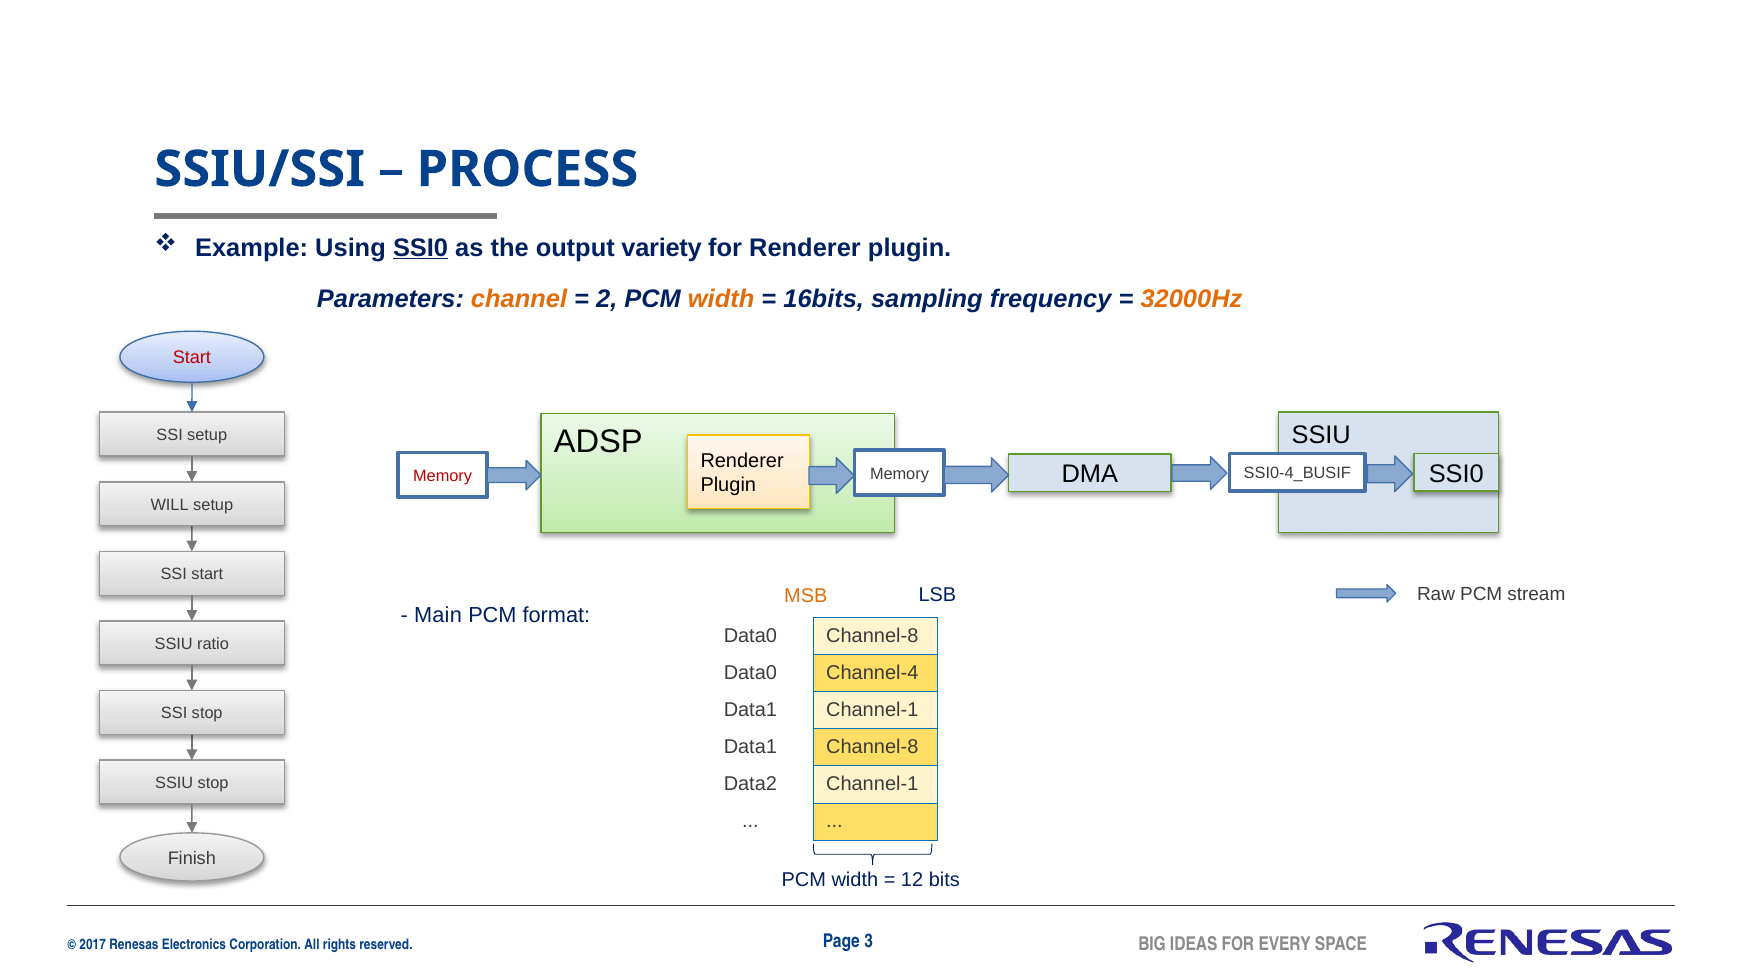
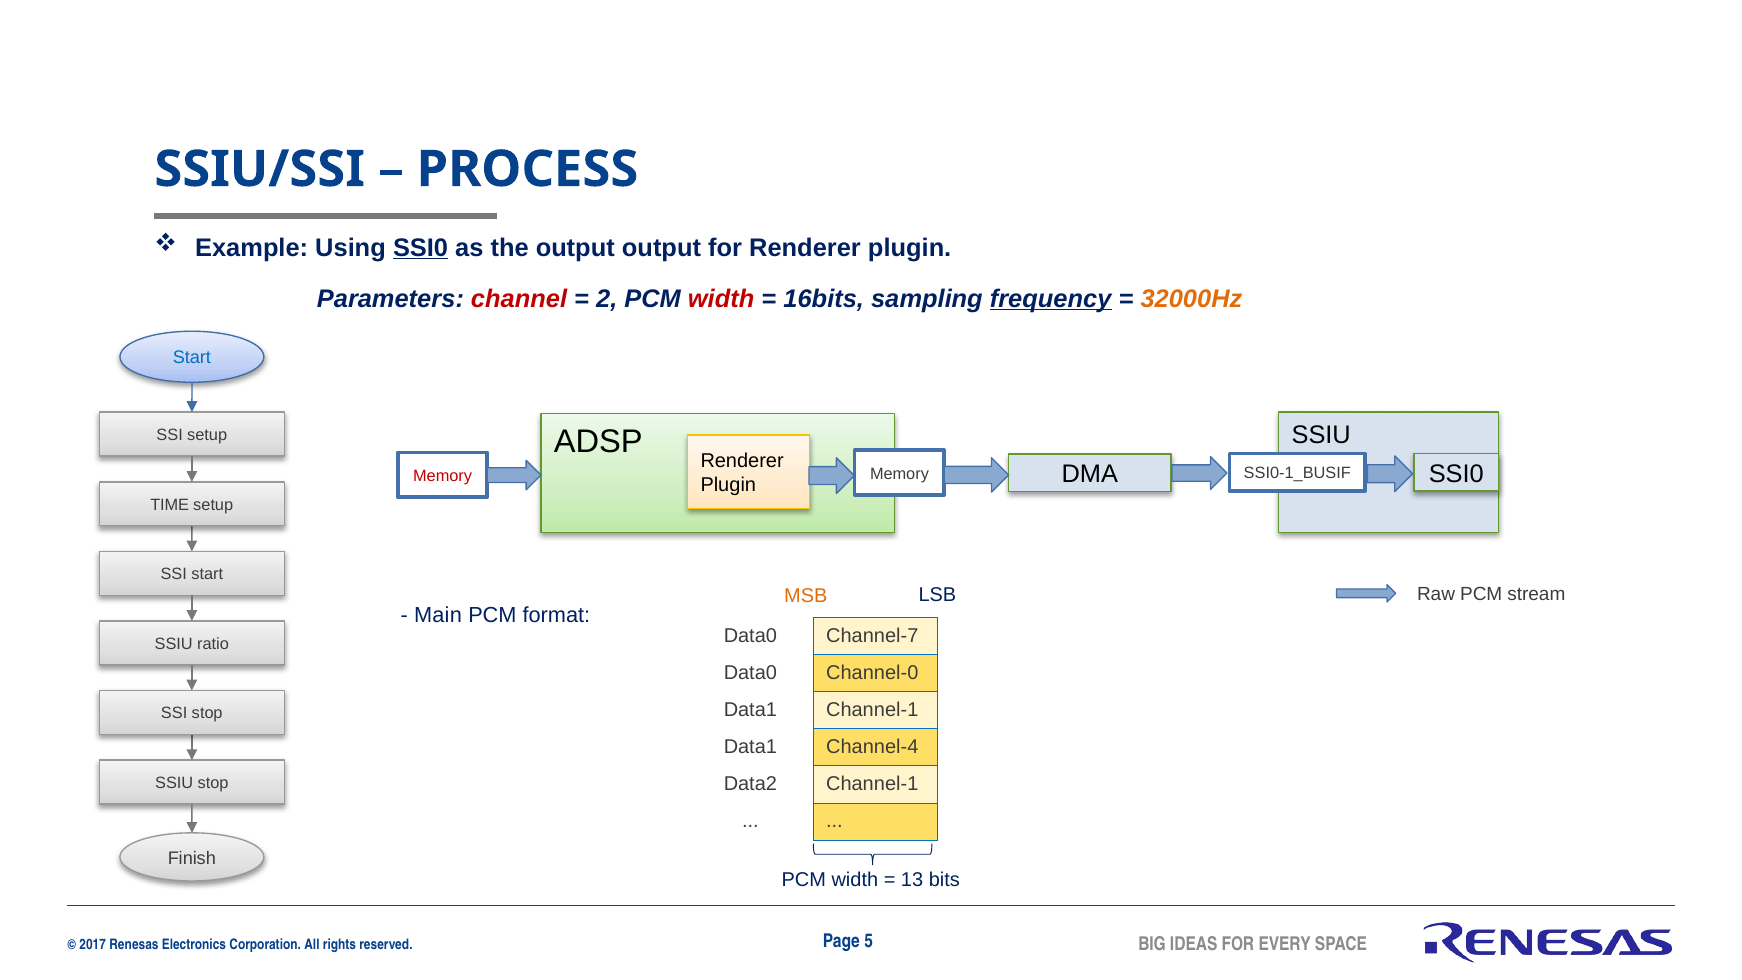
output variety: variety -> output (661, 248)
channel colour: orange -> red (519, 299)
width colour: orange -> red (721, 299)
frequency underline: none -> present (1051, 299)
Start colour: red -> blue (192, 358)
SSI0-4_BUSIF: SSI0-4_BUSIF -> SSI0-1_BUSIF (1297, 474)
WILL: WILL -> TIME (170, 505)
Data0 Channel-8: Channel-8 -> Channel-7 (872, 635)
Channel-4: Channel-4 -> Channel-0 (872, 672)
Data1 Channel-8: Channel-8 -> Channel-4 (872, 747)
12: 12 -> 13 (912, 880)
3: 3 -> 5 (869, 941)
